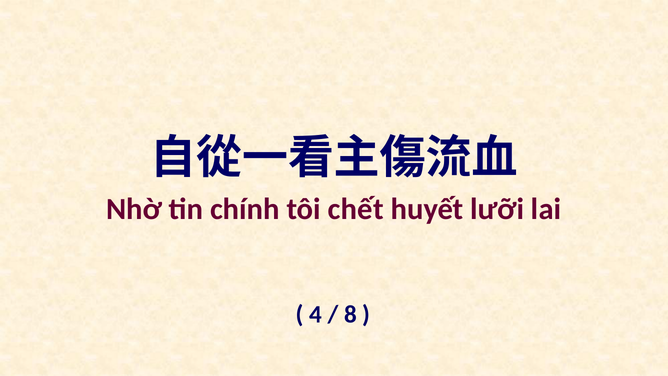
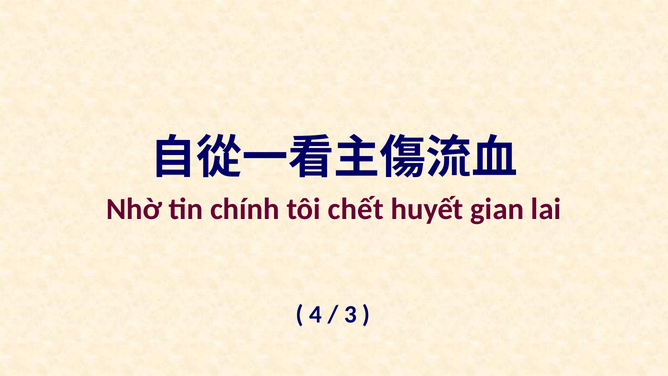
lưỡi: lưỡi -> gian (497, 209)
8: 8 -> 3 (350, 314)
